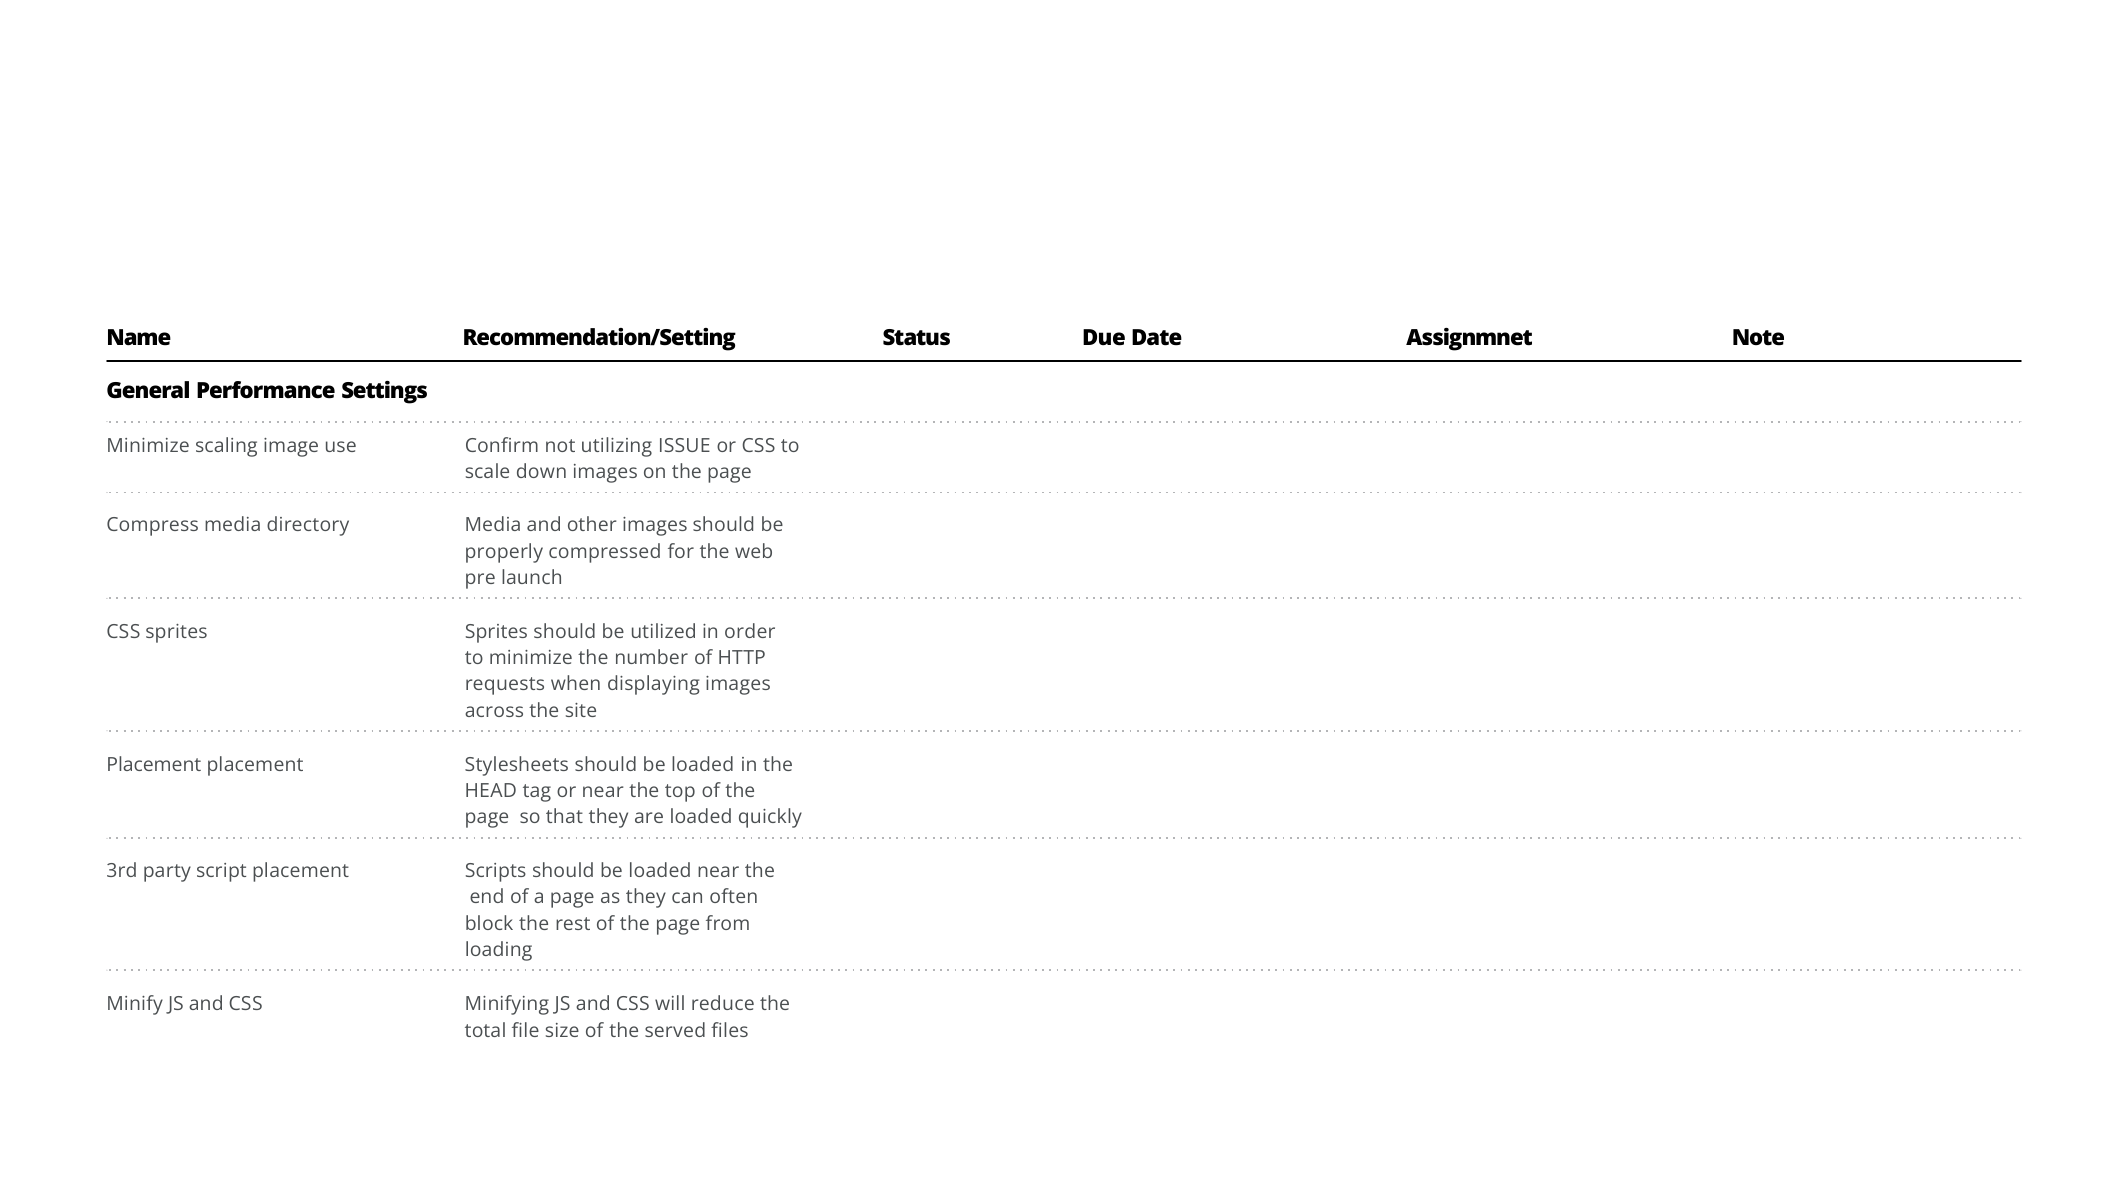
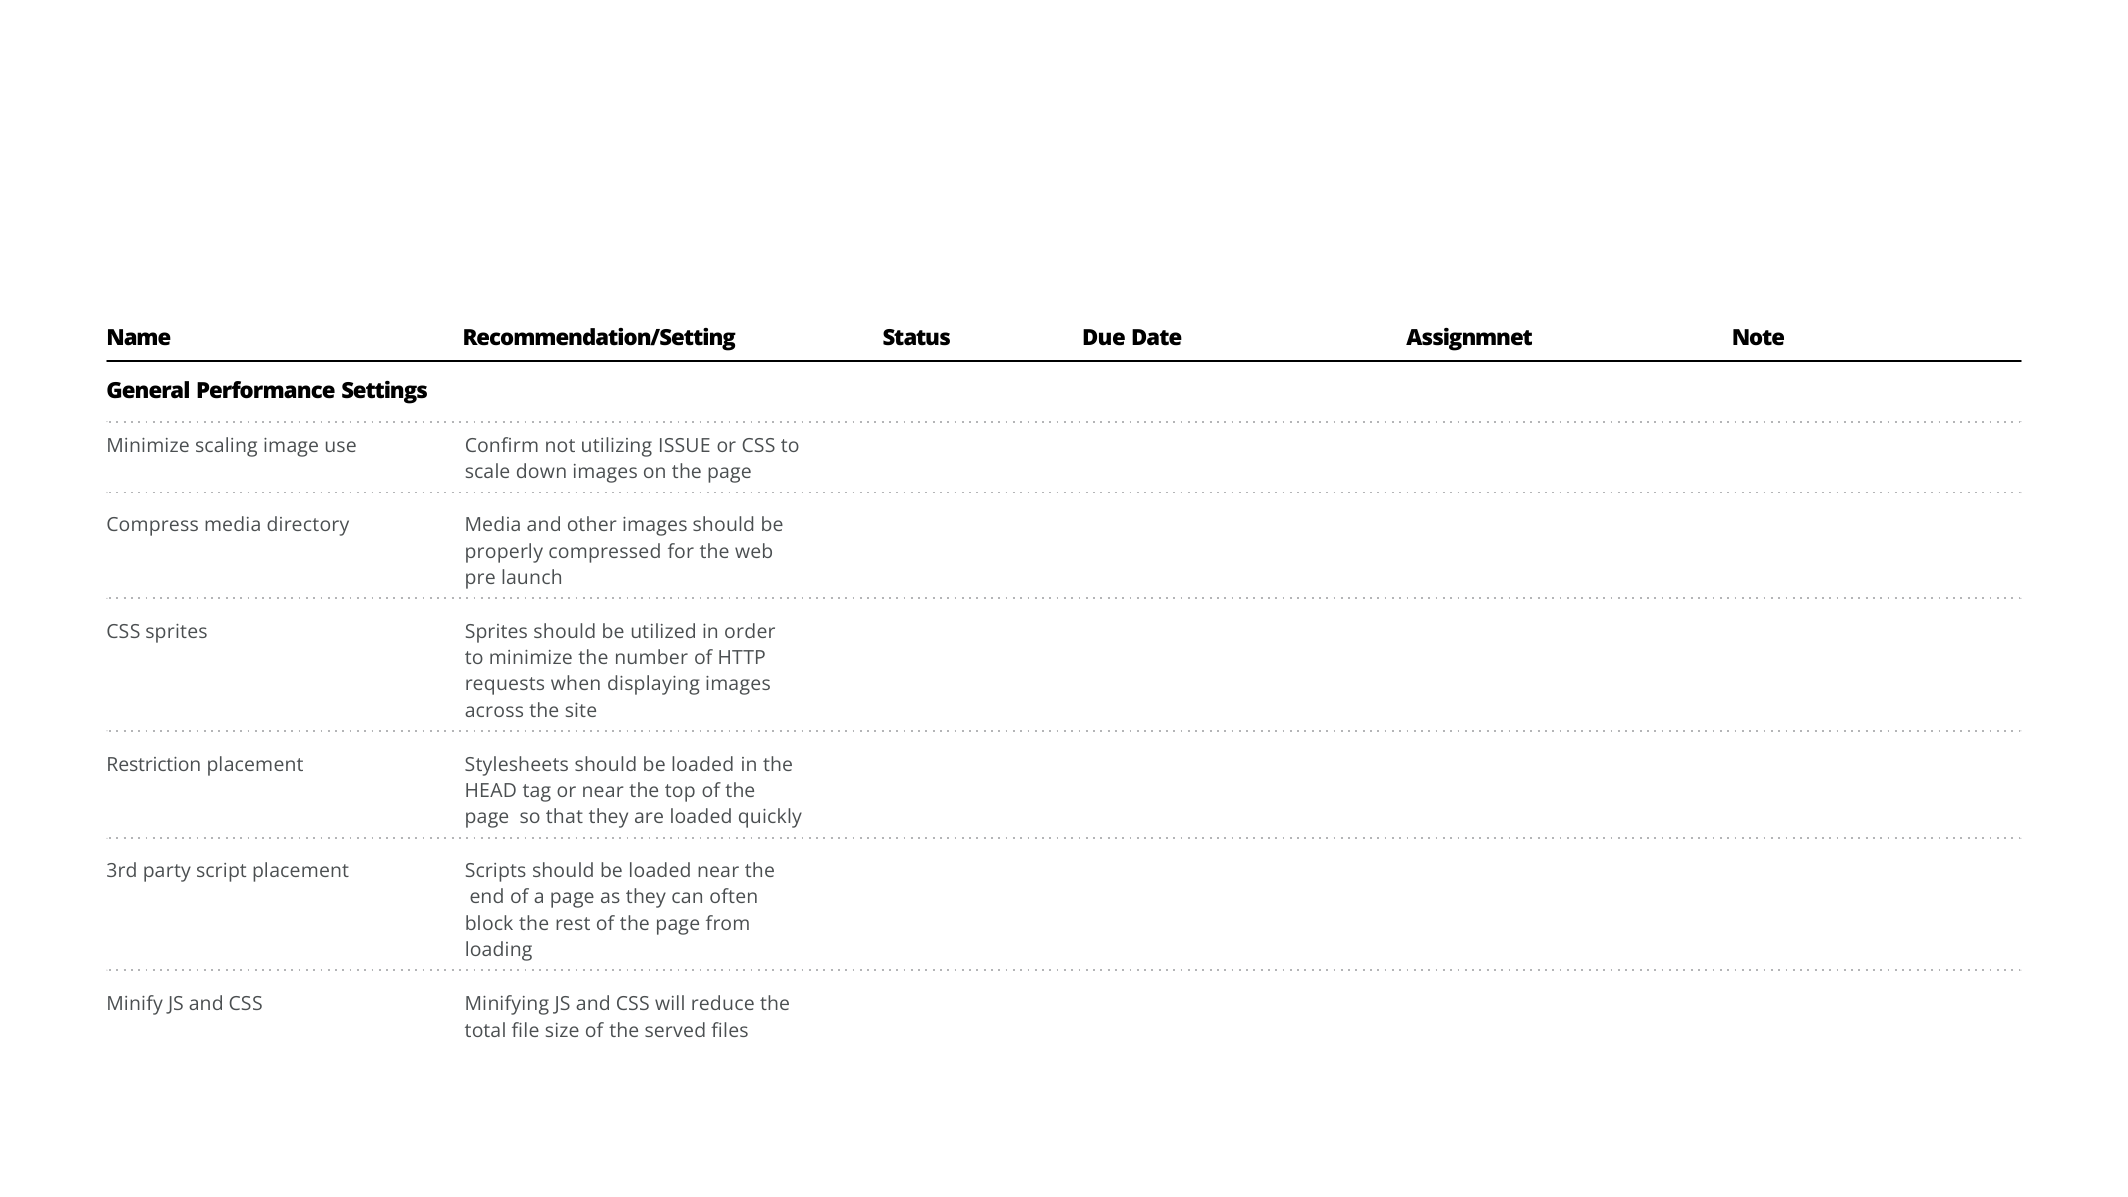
Placement: Placement -> Restriction (154, 765)
